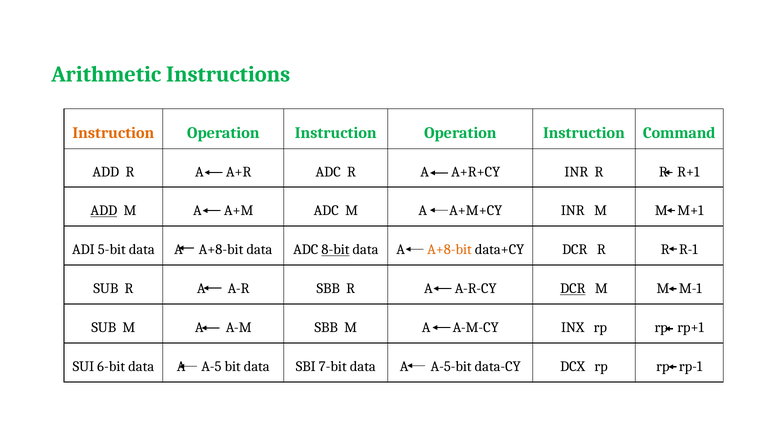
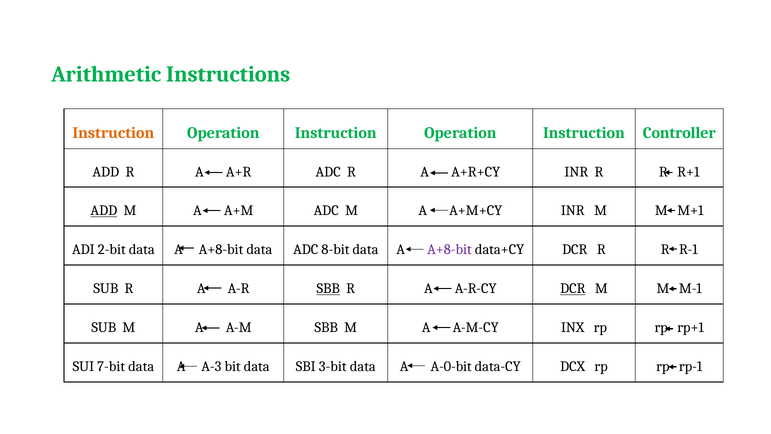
Command: Command -> Controller (679, 133)
5-bit: 5-bit -> 2-bit (112, 249)
8-bit underline: present -> none (335, 249)
A+8-bit colour: orange -> purple (449, 249)
SBB underline: none -> present (328, 288)
6-bit: 6-bit -> 7-bit (111, 366)
A-5: A-5 -> A-3 (211, 366)
7-bit: 7-bit -> 3-bit (333, 366)
A-5-bit: A-5-bit -> A-0-bit (451, 366)
